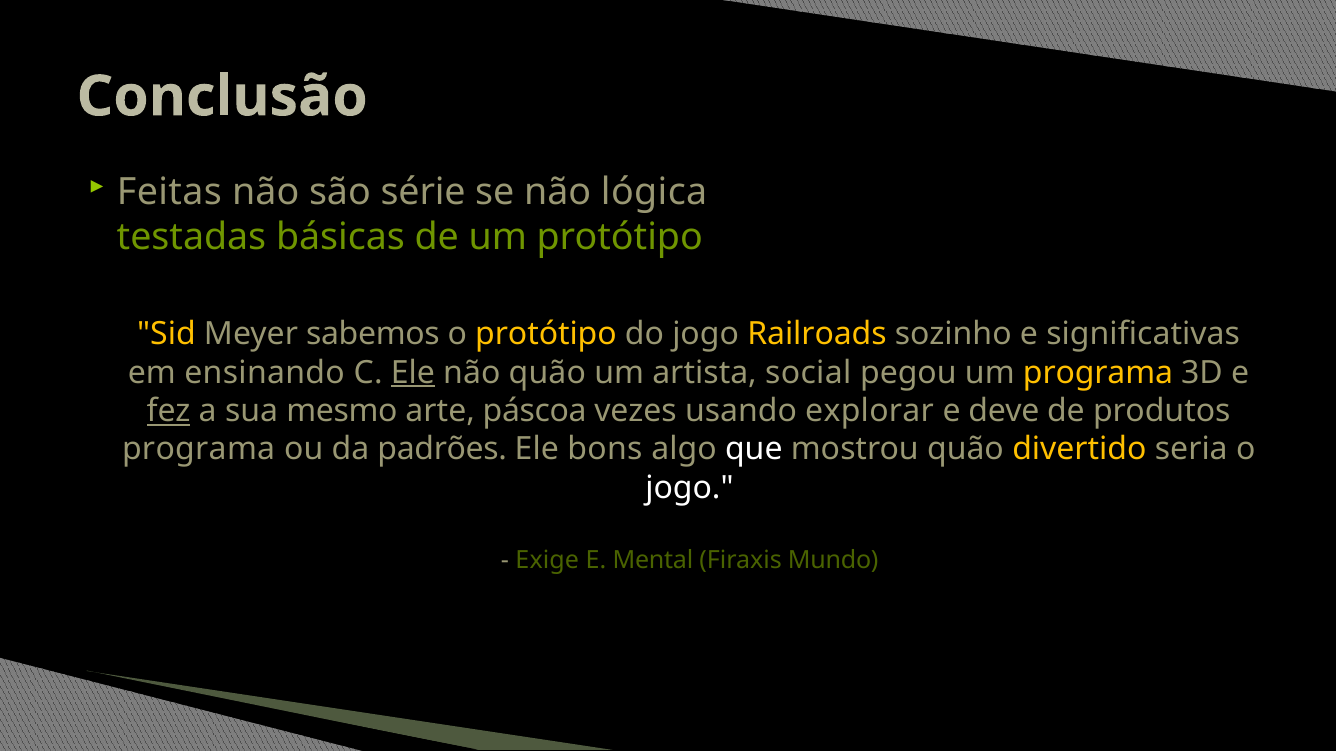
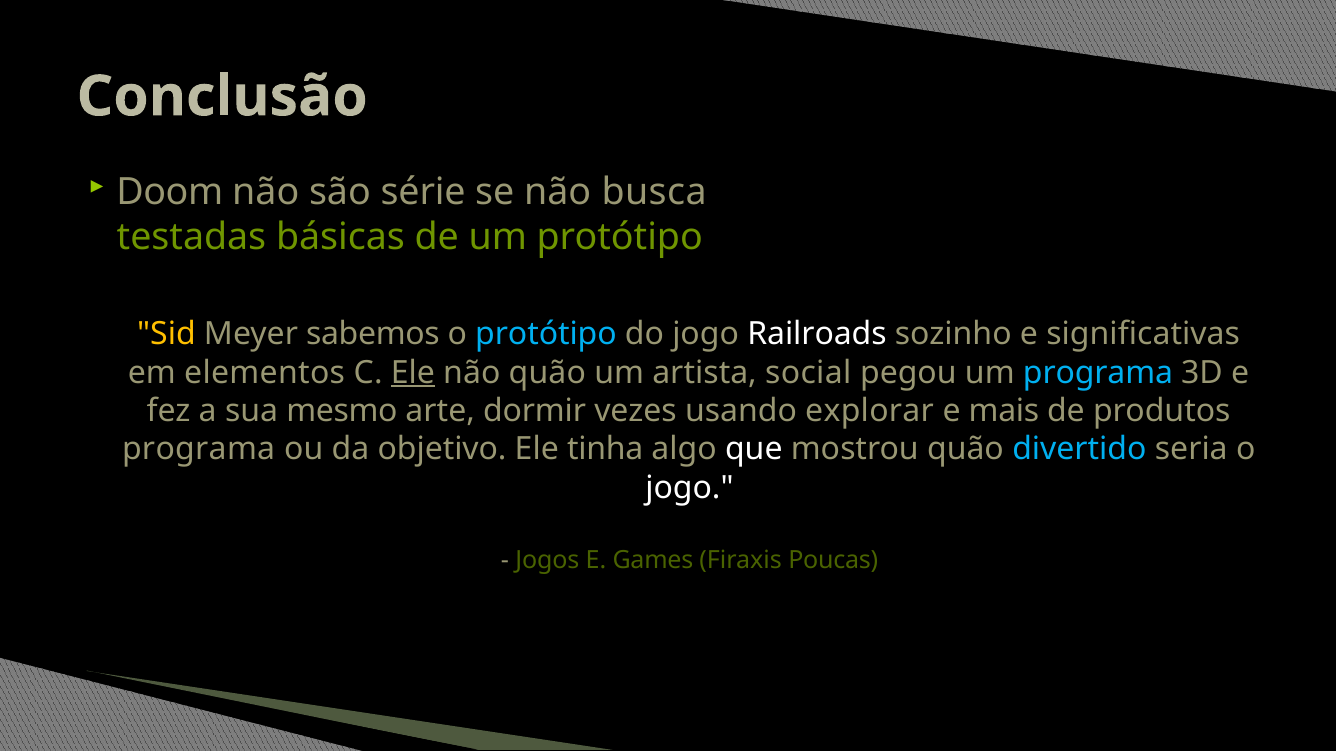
Feitas: Feitas -> Doom (170, 192)
lógica: lógica -> busca (654, 192)
protótipo colour: yellow -> light blue (546, 334)
Railroads colour: yellow -> white (817, 334)
ensinando: ensinando -> elementos (265, 373)
programa colour: yellow -> light blue (1098, 373)
fez underline: present -> none (169, 411)
páscoa: páscoa -> dormir (535, 411)
deve: deve -> mais (1004, 411)
padrões: padrões -> objetivo (442, 450)
bons: bons -> tinha (605, 450)
divertido colour: yellow -> light blue (1079, 450)
Exige: Exige -> Jogos (547, 561)
Mental: Mental -> Games (653, 561)
Mundo: Mundo -> Poucas (833, 561)
